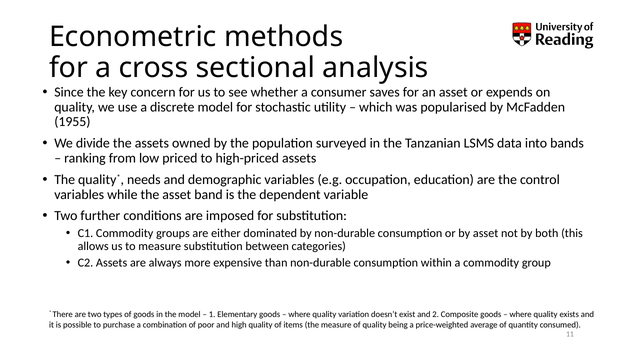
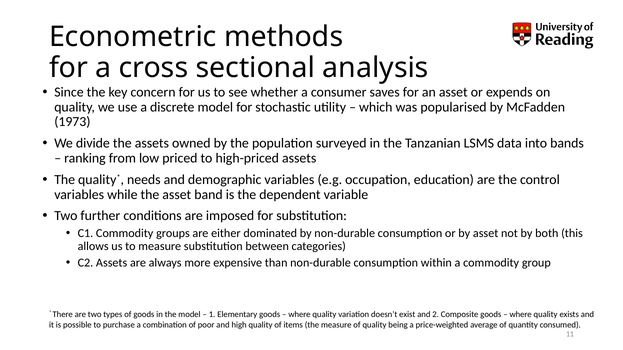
1955: 1955 -> 1973 (72, 122)
